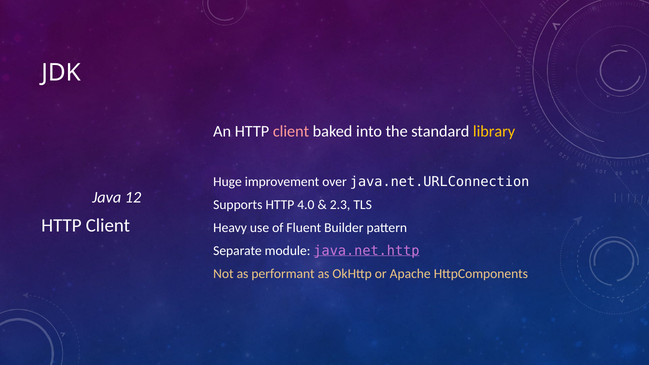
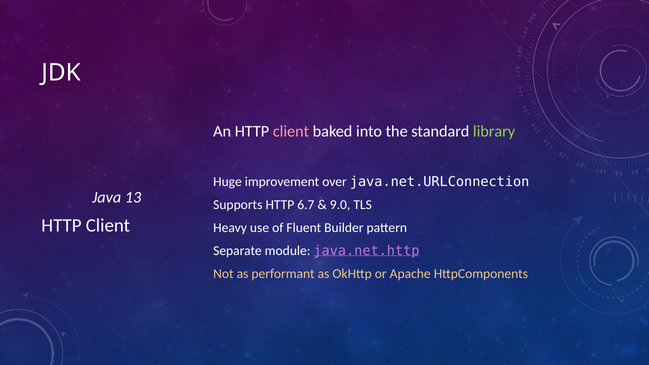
library colour: yellow -> light green (494, 131)
12: 12 -> 13 (133, 198)
4.0: 4.0 -> 6.7 (306, 205)
2.3: 2.3 -> 9.0 (340, 205)
